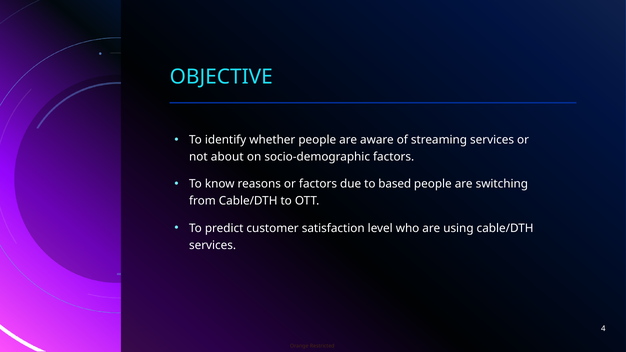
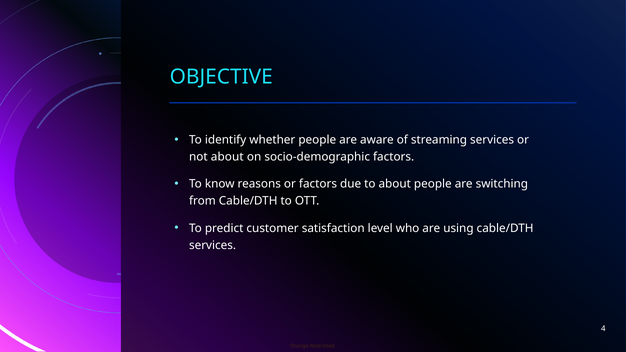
to based: based -> about (395, 184)
